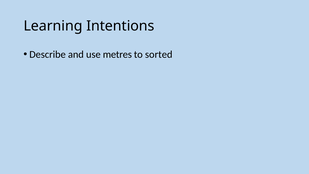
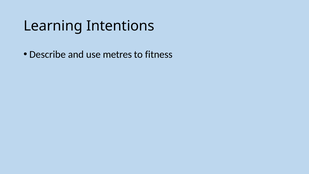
sorted: sorted -> fitness (159, 54)
